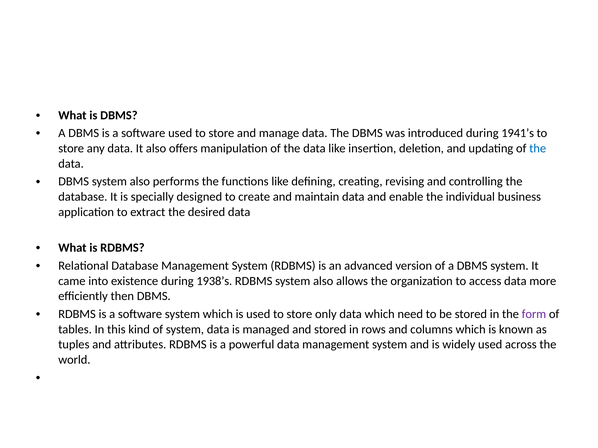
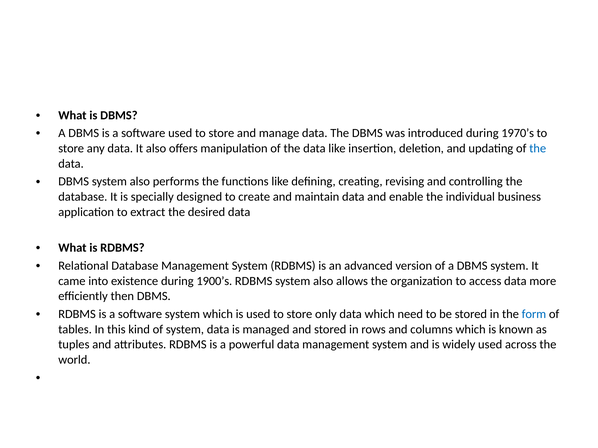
1941’s: 1941’s -> 1970’s (518, 133)
1938’s: 1938’s -> 1900’s (214, 281)
form colour: purple -> blue (534, 314)
